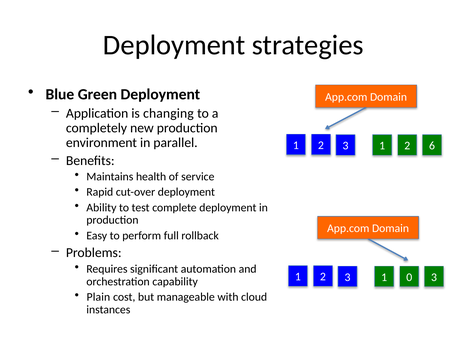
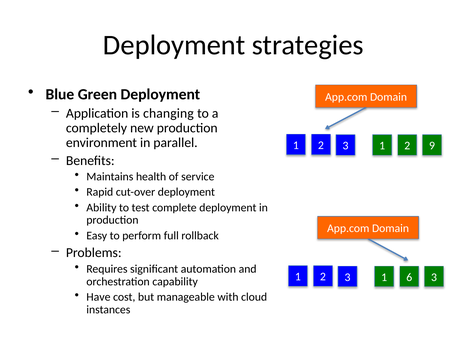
6: 6 -> 9 (432, 146)
0: 0 -> 6 (409, 277)
Plain: Plain -> Have (98, 297)
